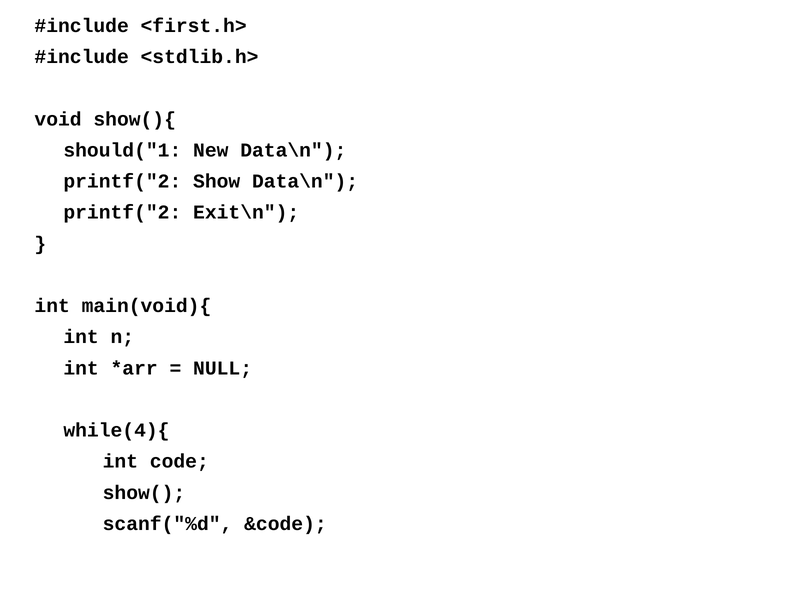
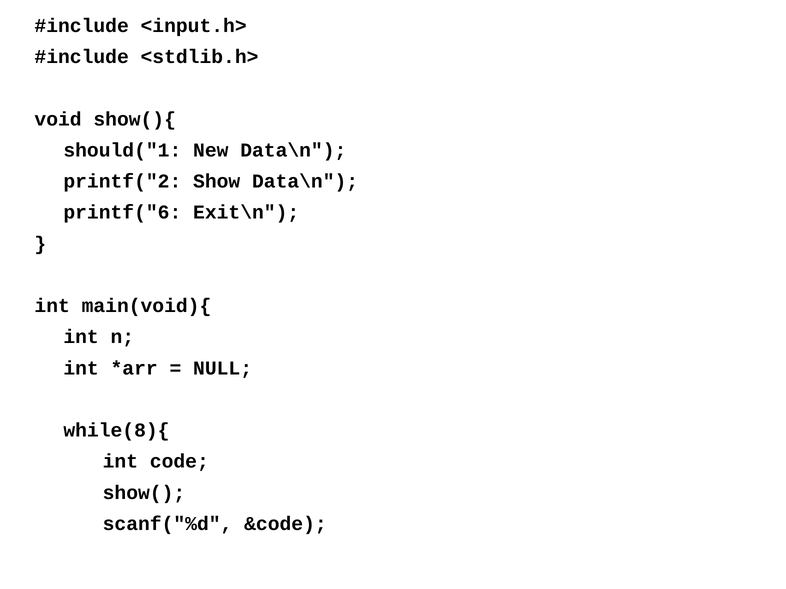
<first.h>: <first.h> -> <input.h> (194, 26)
printf("2: printf("2 -> printf("6 (122, 213)
while(4){: while(4){ -> while(8){ (116, 431)
